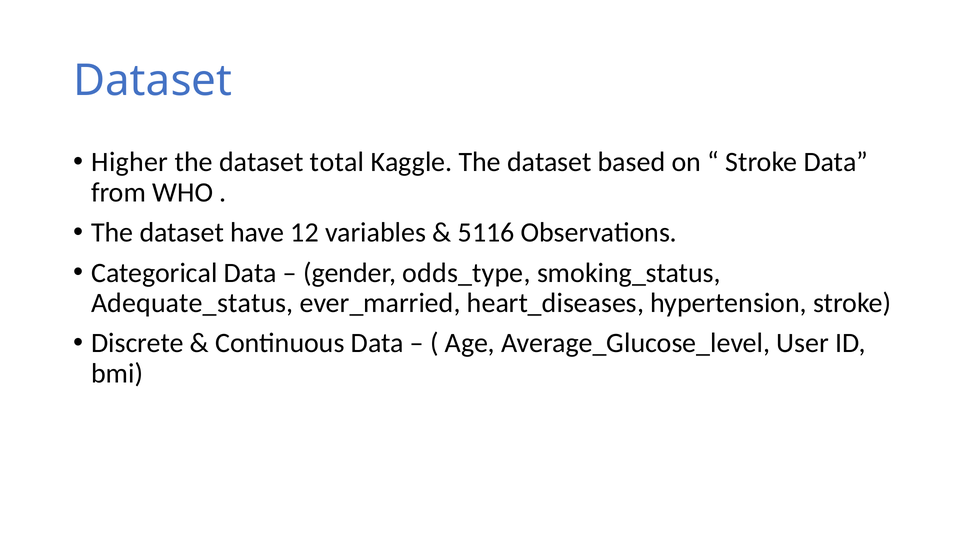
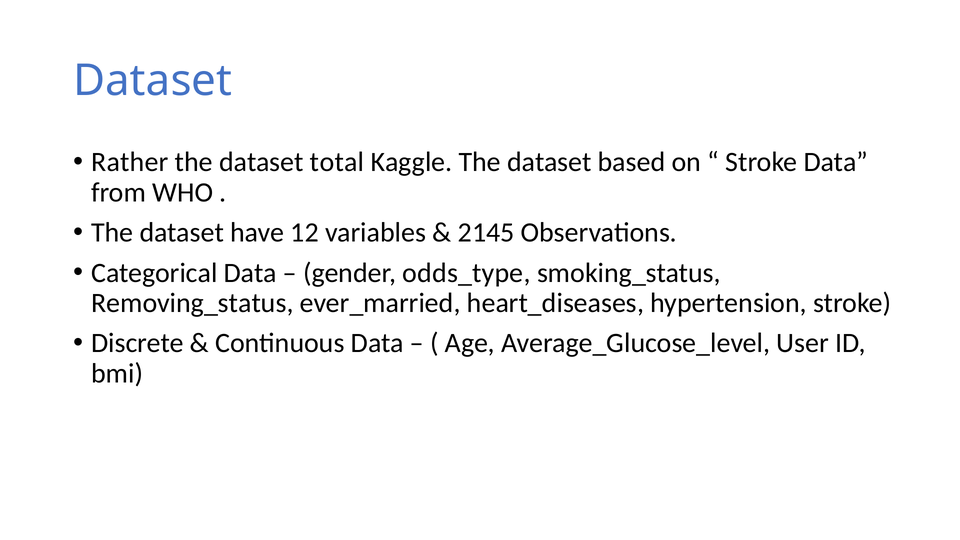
Higher: Higher -> Rather (130, 162)
5116: 5116 -> 2145 (486, 233)
Adequate_status: Adequate_status -> Removing_status (192, 303)
